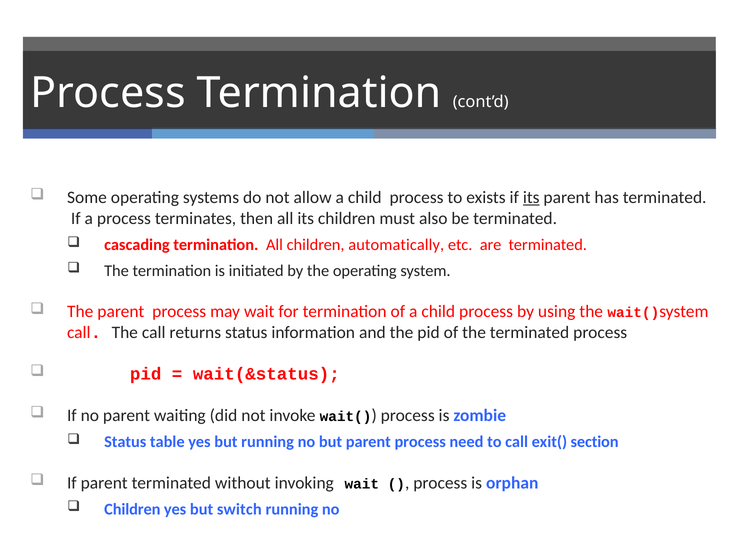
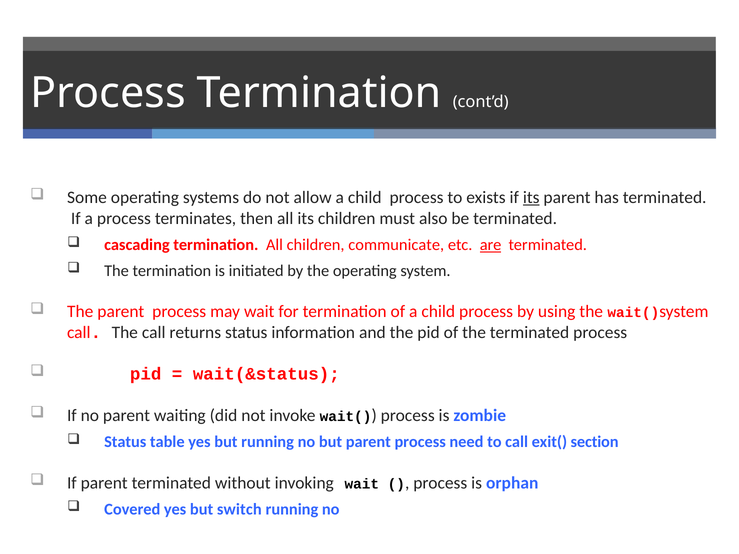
automatically: automatically -> communicate (396, 245)
are underline: none -> present (491, 245)
Children: Children -> Covered (132, 509)
